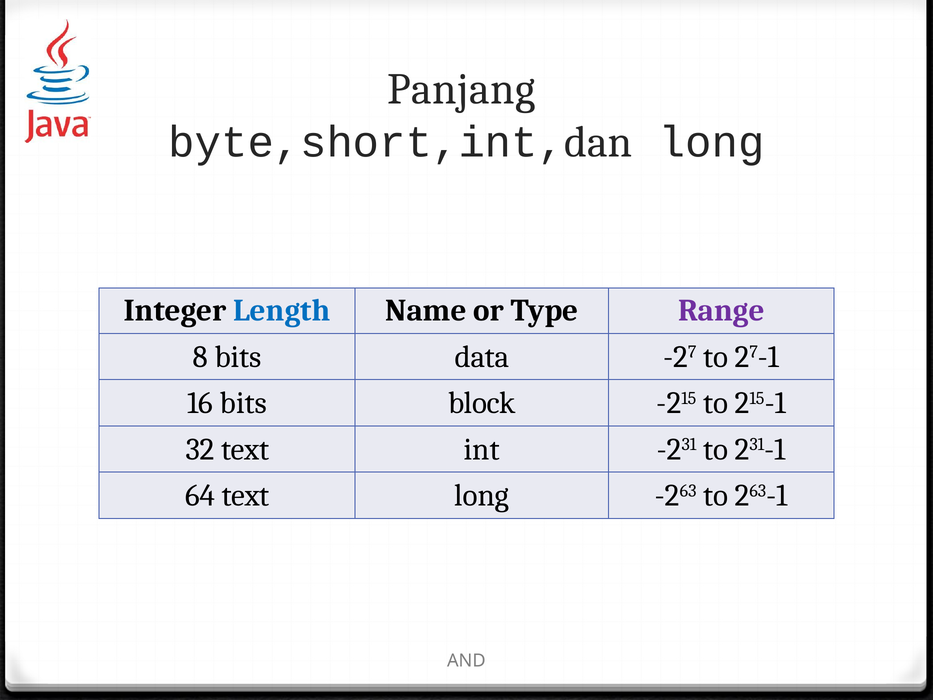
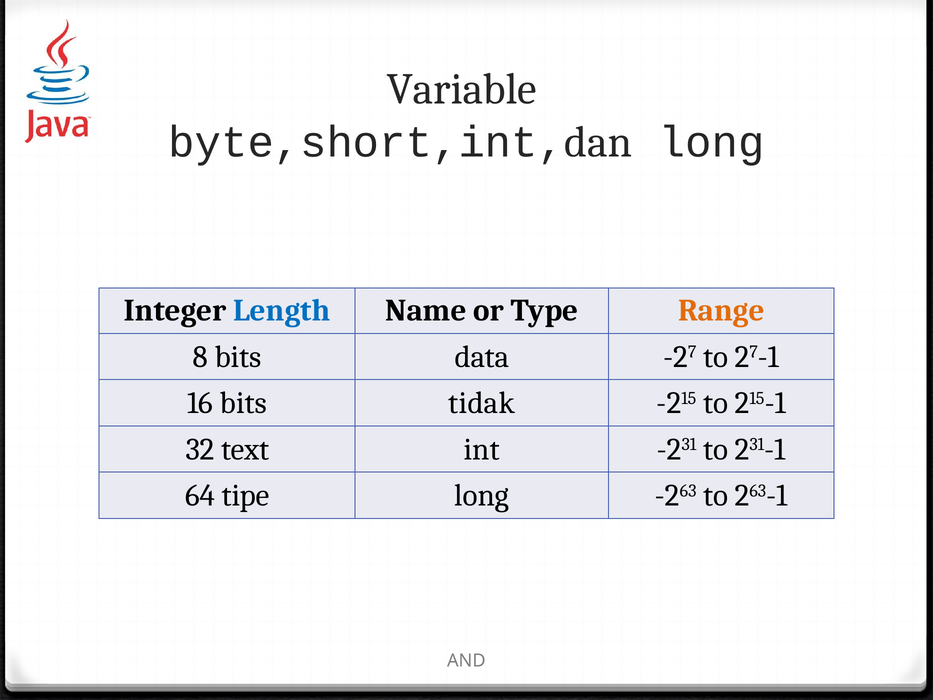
Panjang: Panjang -> Variable (462, 89)
Range colour: purple -> orange (721, 311)
block: block -> tidak (482, 403)
64 text: text -> tipe (246, 495)
